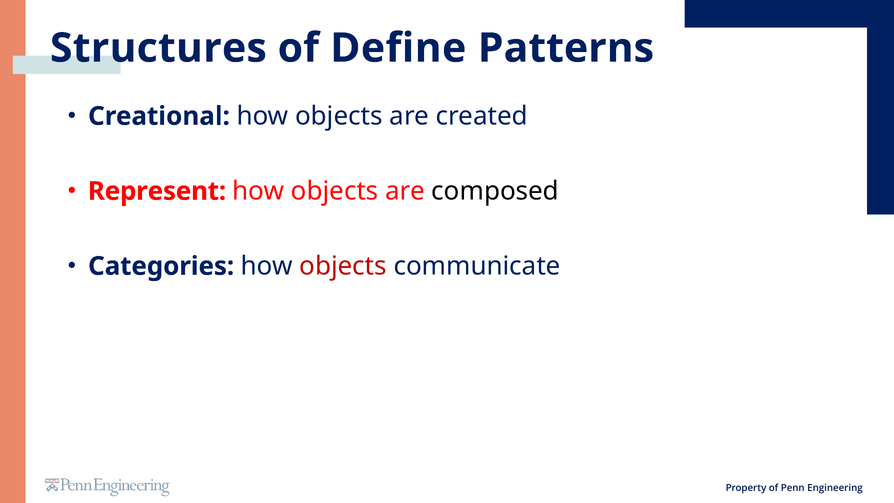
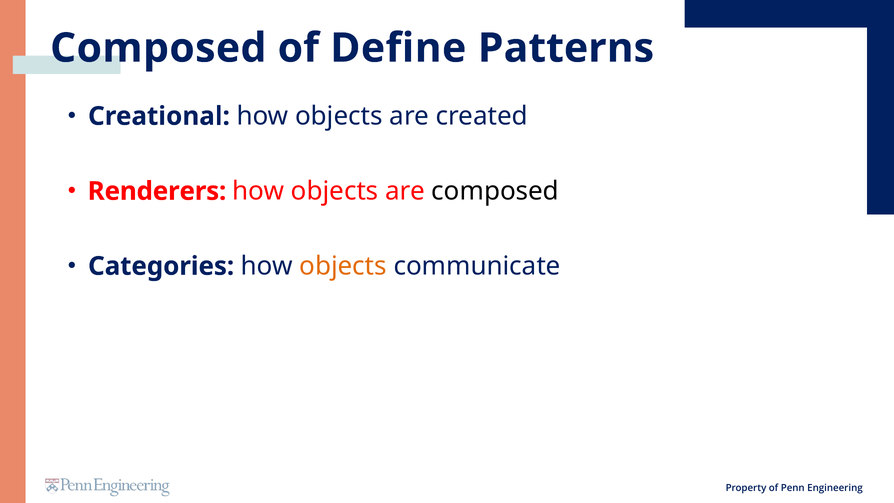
Structures: Structures -> Composed (158, 48)
Represent: Represent -> Renderers (157, 191)
objects colour: red -> orange (343, 266)
